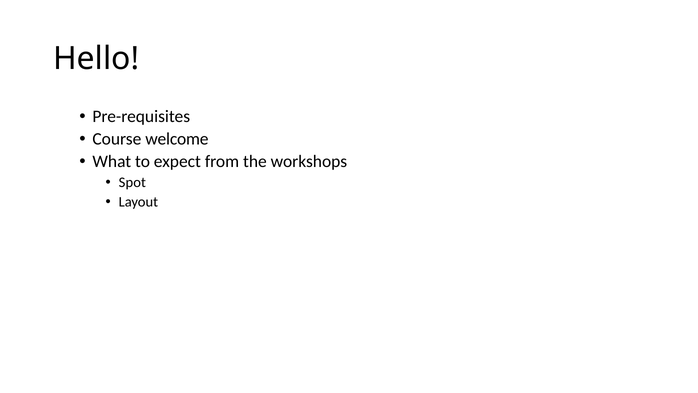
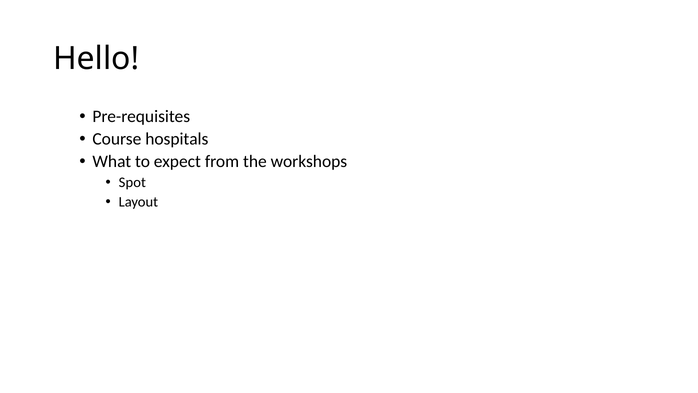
welcome: welcome -> hospitals (177, 139)
